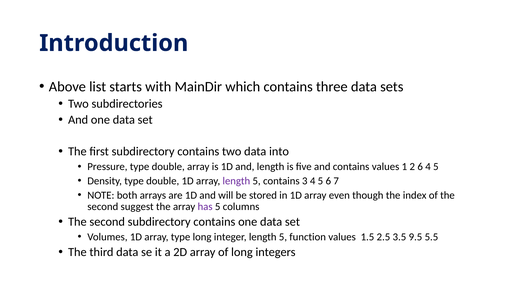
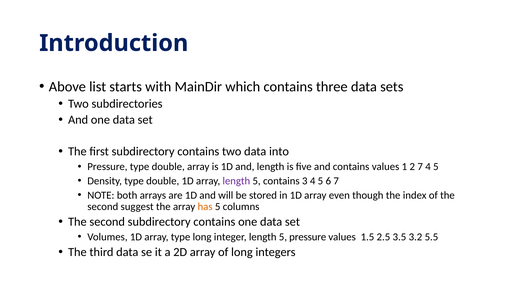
2 6: 6 -> 7 (420, 167)
has colour: purple -> orange (205, 207)
5 function: function -> pressure (308, 237)
9.5: 9.5 -> 3.2 (415, 237)
